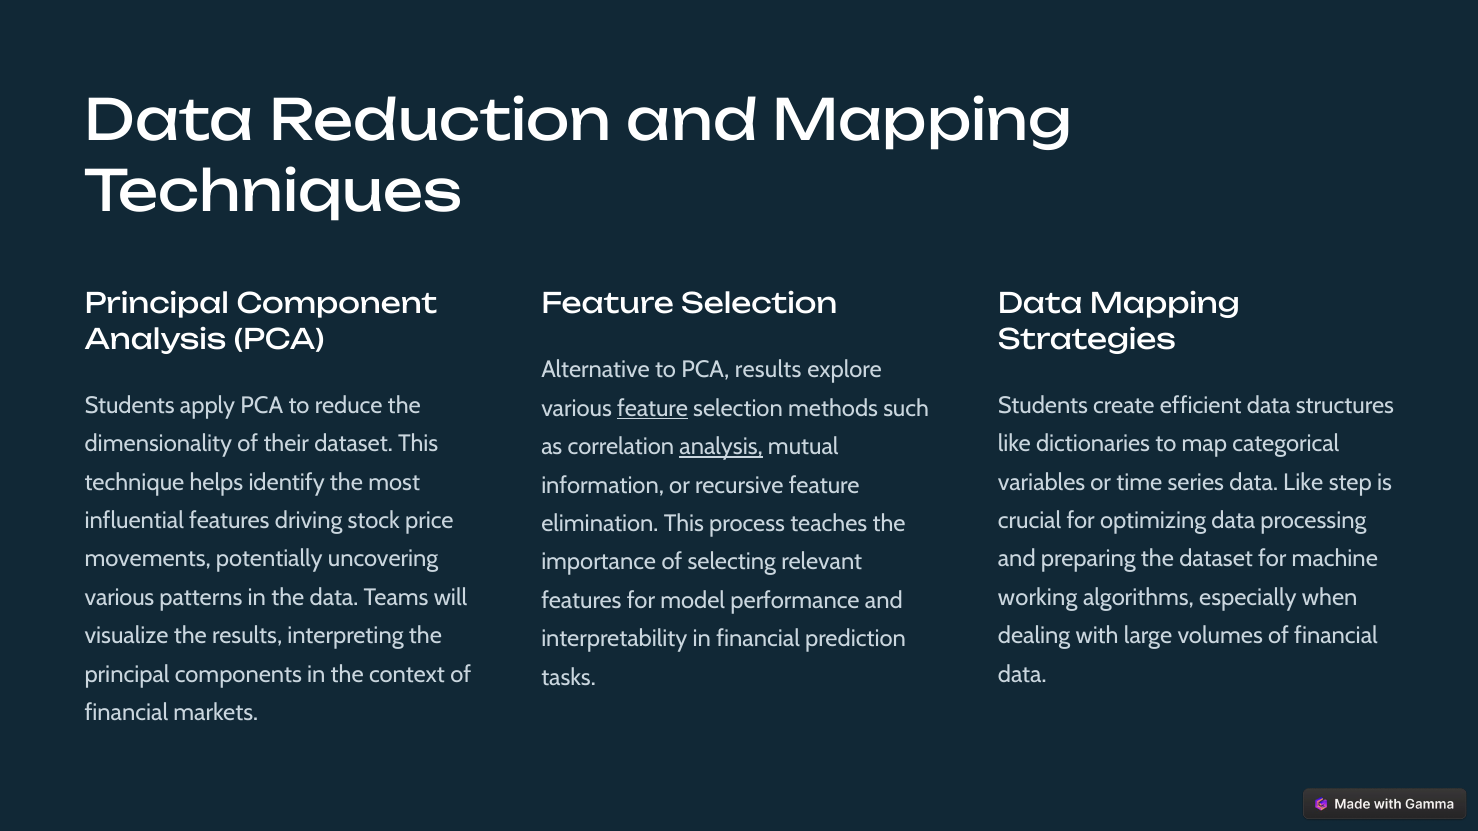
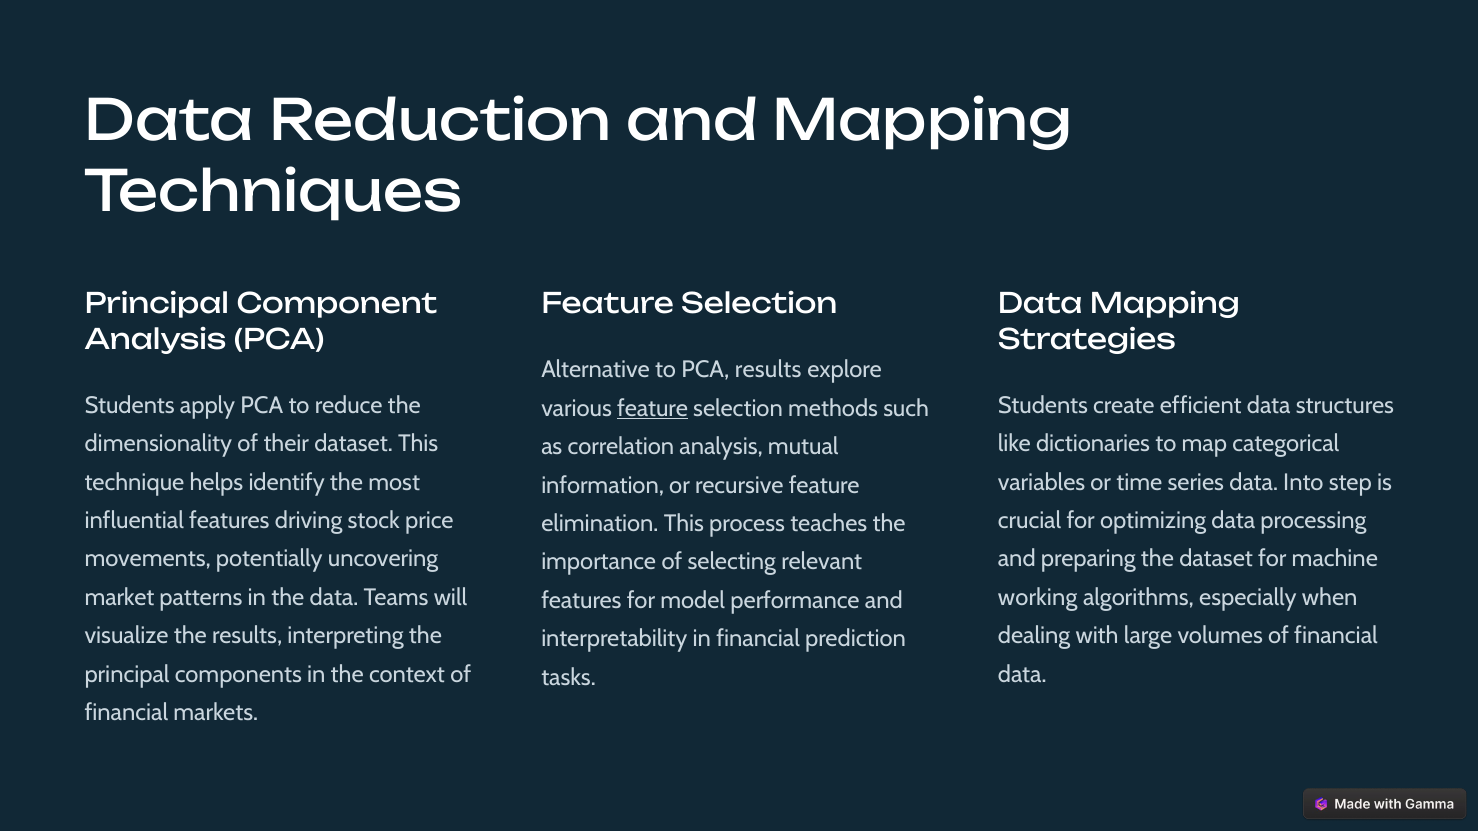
analysis underline: present -> none (721, 447)
data Like: Like -> Into (1303, 482)
various: various -> market (119, 598)
